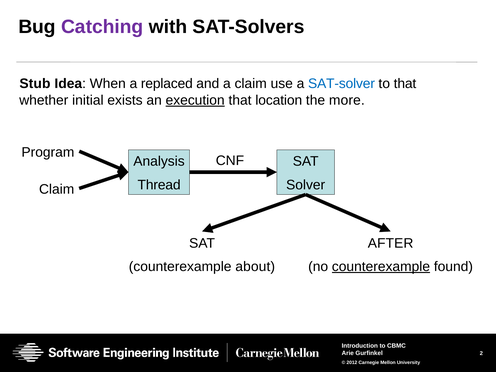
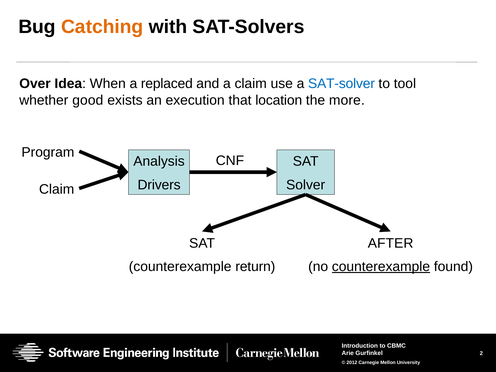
Catching colour: purple -> orange (102, 27)
Stub: Stub -> Over (35, 84)
to that: that -> tool (405, 84)
initial: initial -> good (88, 100)
execution underline: present -> none (195, 100)
Thread: Thread -> Drivers (159, 185)
about: about -> return (255, 267)
